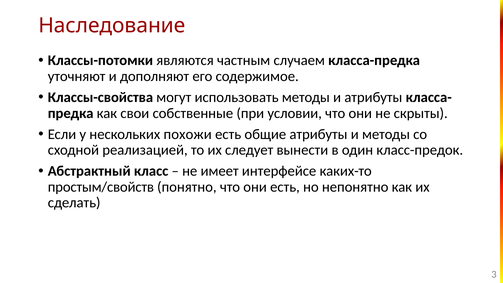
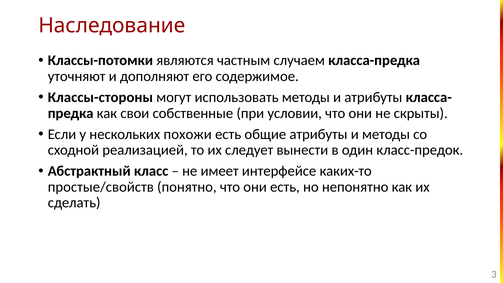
Классы-свойства: Классы-свойства -> Классы-стороны (100, 97)
простым/свойств: простым/свойств -> простые/свойств (101, 187)
